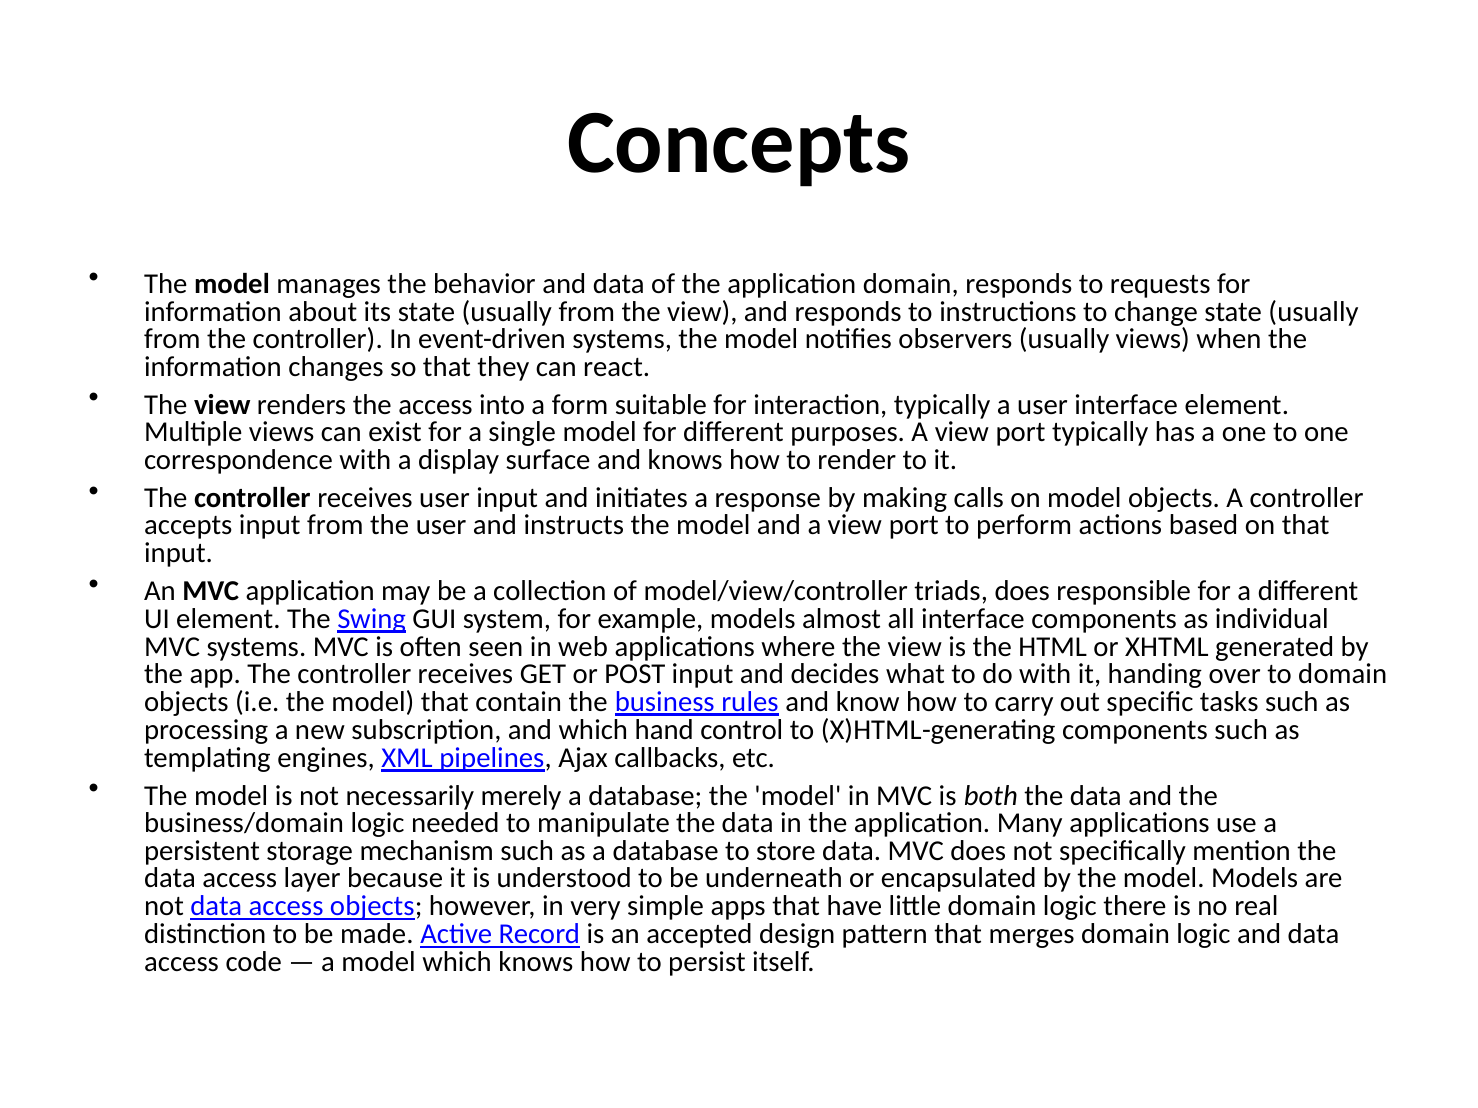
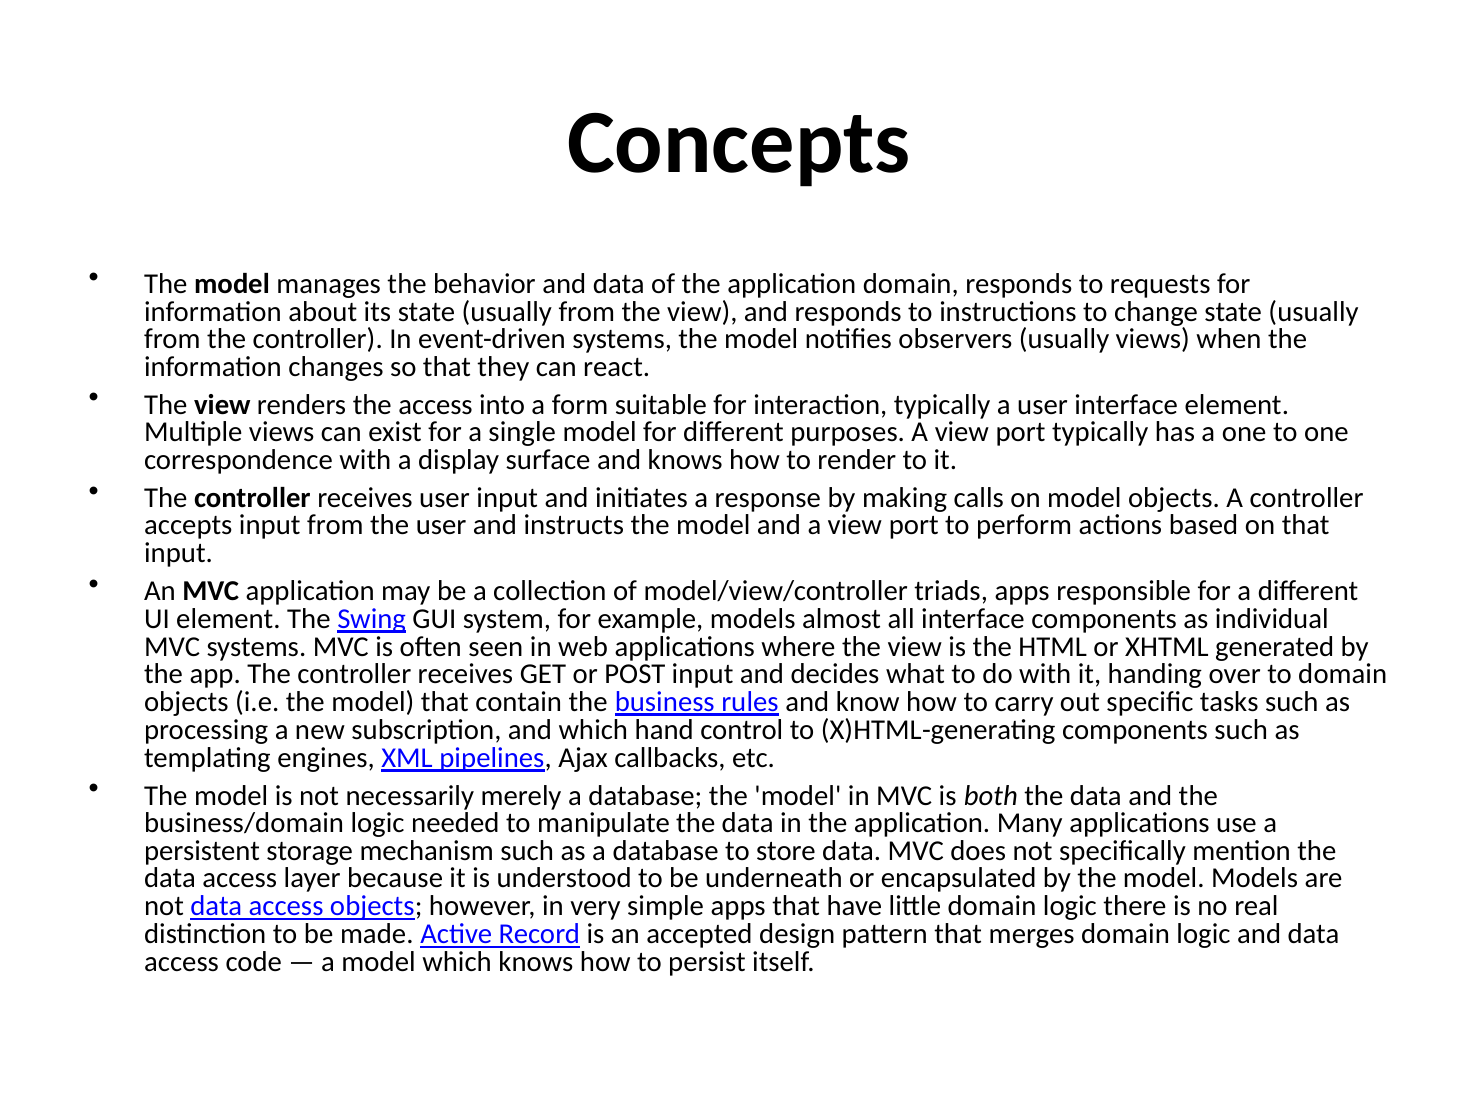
triads does: does -> apps (1022, 591)
